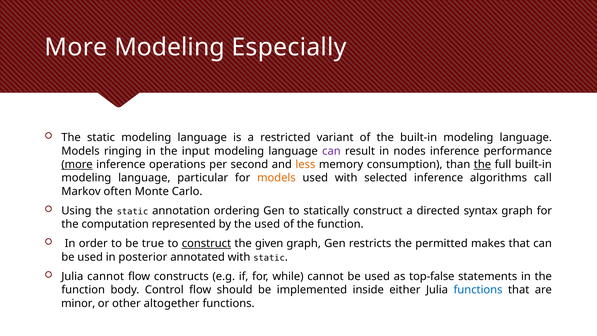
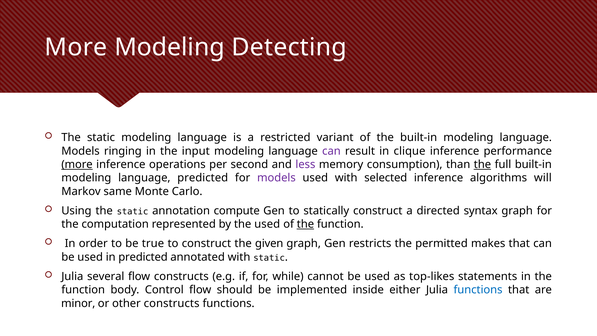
Especially: Especially -> Detecting (289, 47)
nodes: nodes -> clique (410, 151)
less colour: orange -> purple (305, 164)
language particular: particular -> predicted (203, 178)
models colour: orange -> purple (276, 178)
call: call -> will (543, 178)
often: often -> same (118, 191)
ordering: ordering -> compute (237, 211)
the underline: none -> present (305, 224)
construct underline: present -> none (206, 243)
in posterior: posterior -> predicted (143, 257)
Julia cannot: cannot -> several (106, 276)
top-false: top-false -> top-likes (432, 276)
other altogether: altogether -> constructs (172, 303)
